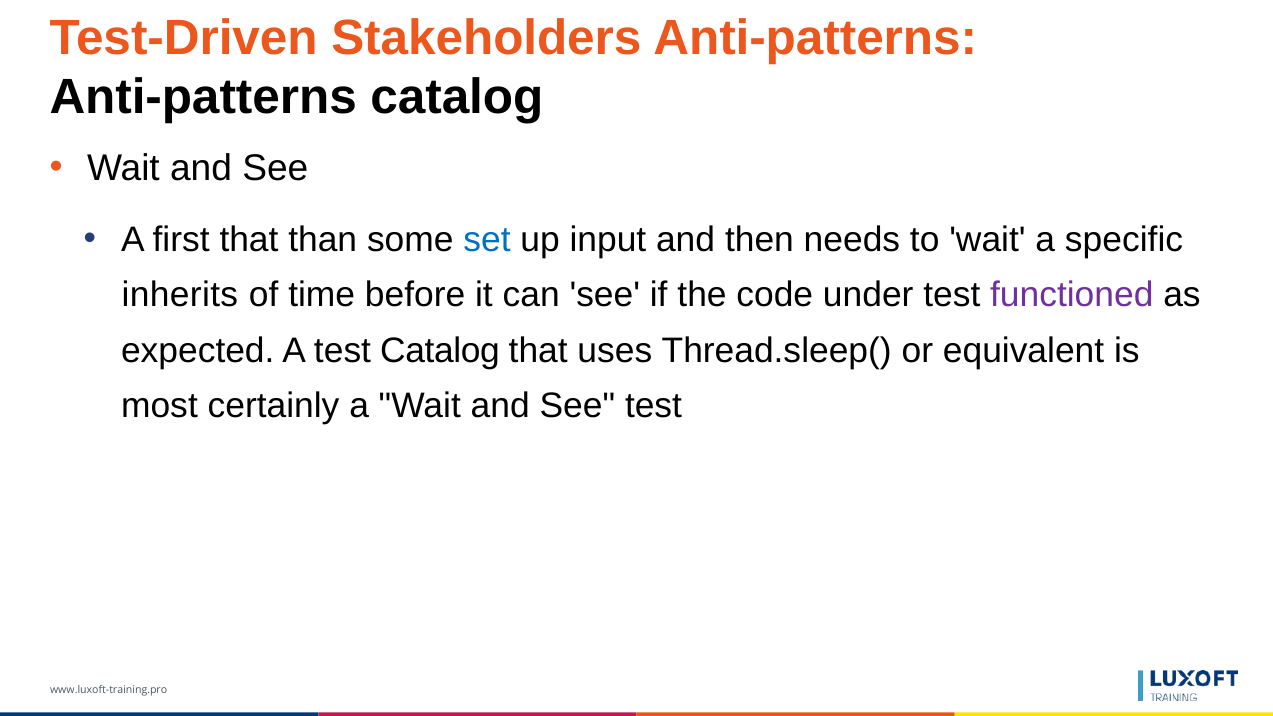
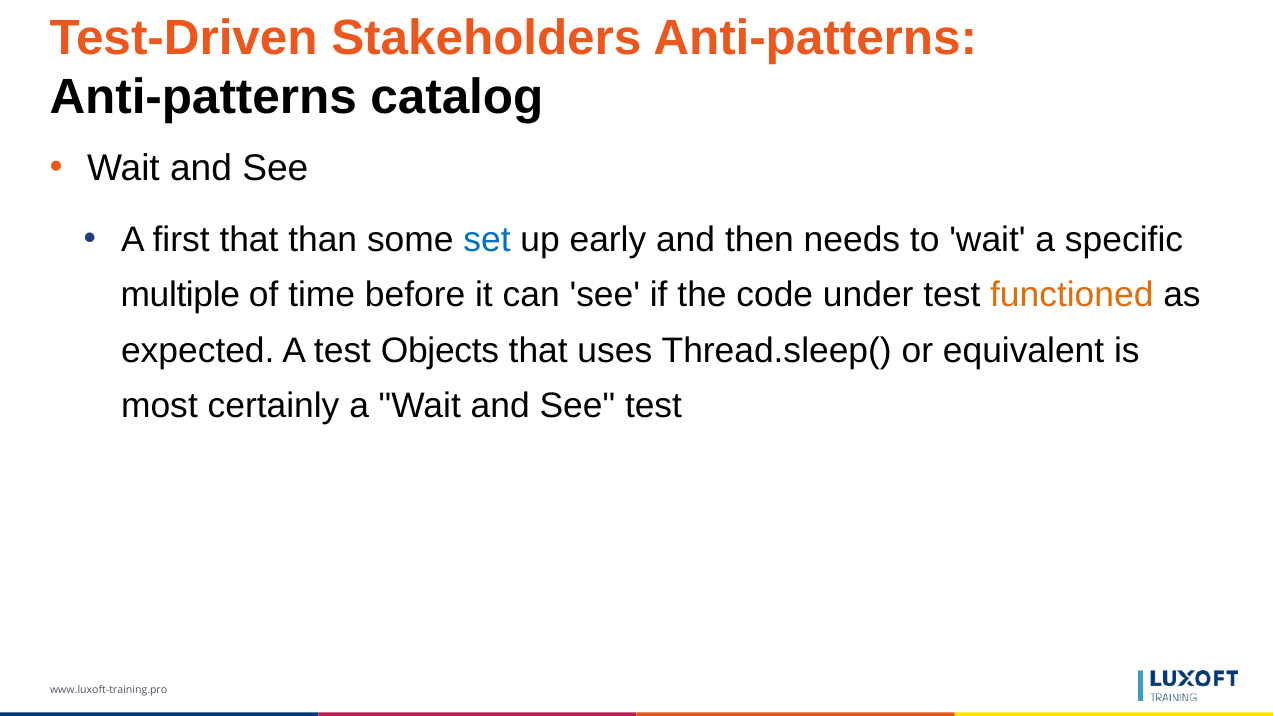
input: input -> early (608, 240)
inherits: inherits -> multiple (180, 295)
functioned colour: purple -> orange (1072, 295)
test Catalog: Catalog -> Objects (440, 351)
